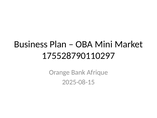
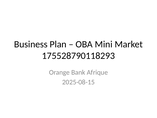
175528790110297: 175528790110297 -> 175528790118293 (78, 56)
